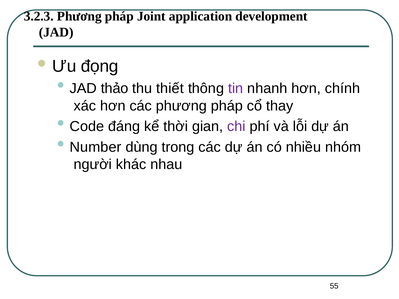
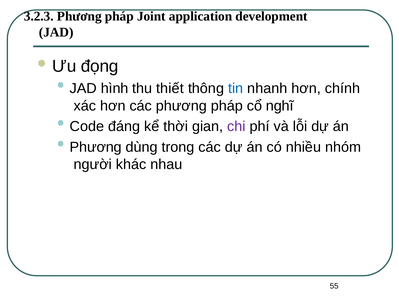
thảo: thảo -> hình (115, 89)
tin colour: purple -> blue (236, 89)
thay: thay -> nghĩ (280, 106)
Number: Number -> Phương (96, 147)
